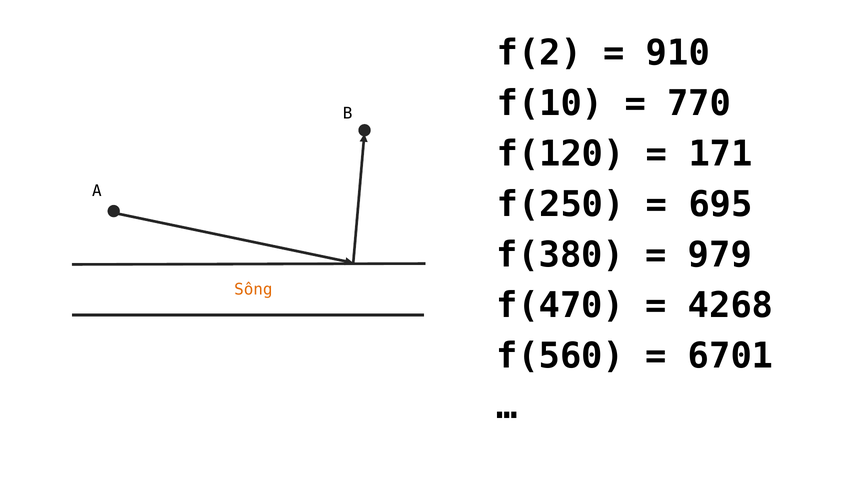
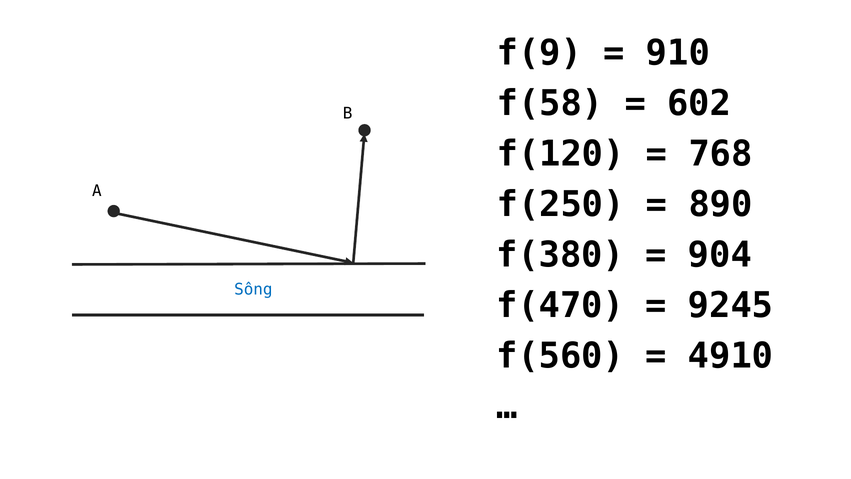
f(2: f(2 -> f(9 (539, 53)
f(10: f(10 -> f(58 (550, 103)
770: 770 -> 602 (699, 103)
171: 171 -> 768 (721, 154)
695: 695 -> 890 (721, 204)
979: 979 -> 904 (720, 255)
Sông colour: orange -> blue (253, 289)
4268: 4268 -> 9245 (731, 305)
6701: 6701 -> 4910 (731, 356)
